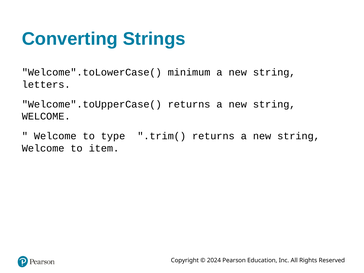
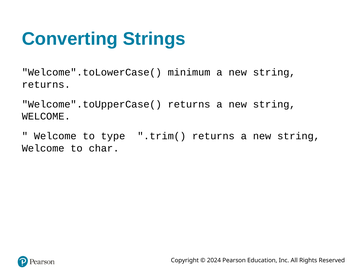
letters: letters -> returns (46, 84)
item: item -> char (104, 148)
